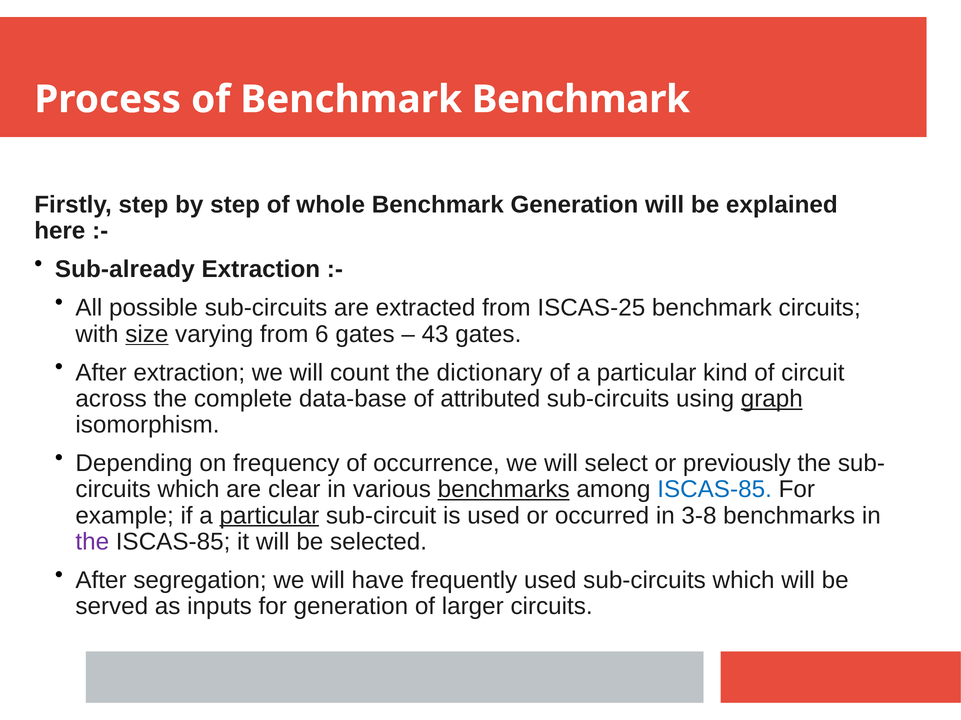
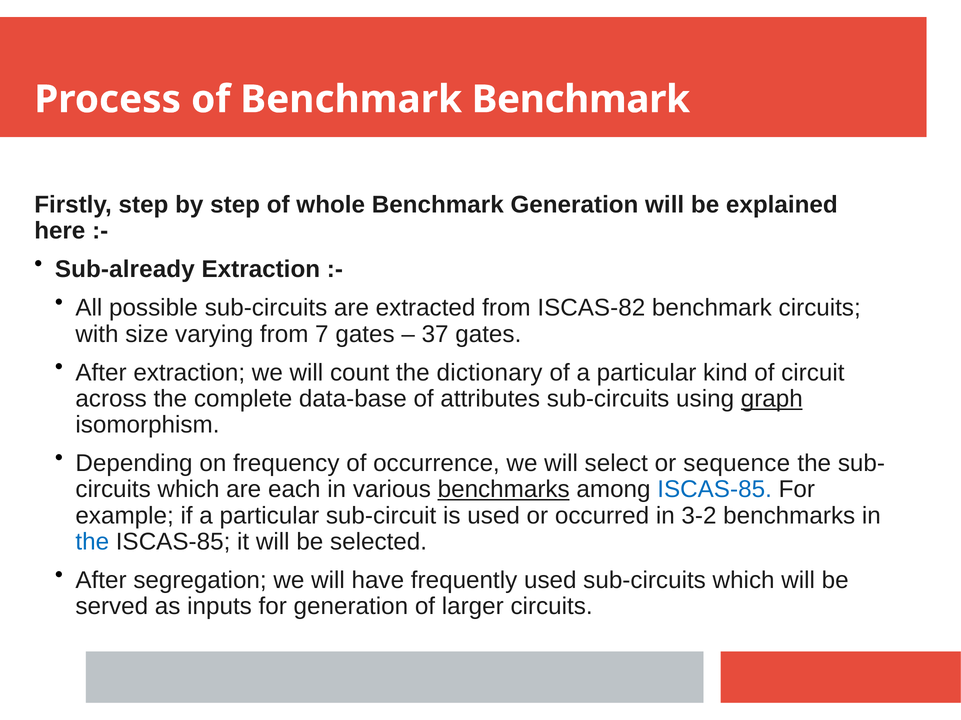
ISCAS-25: ISCAS-25 -> ISCAS-82 (591, 308)
size underline: present -> none (147, 334)
6: 6 -> 7 (322, 334)
43: 43 -> 37 (435, 334)
attributed: attributed -> attributes (490, 399)
previously: previously -> sequence (737, 464)
clear: clear -> each (294, 490)
particular underline: present -> none (269, 516)
3-8: 3-8 -> 3-2 (699, 516)
the colour: purple -> blue (92, 542)
